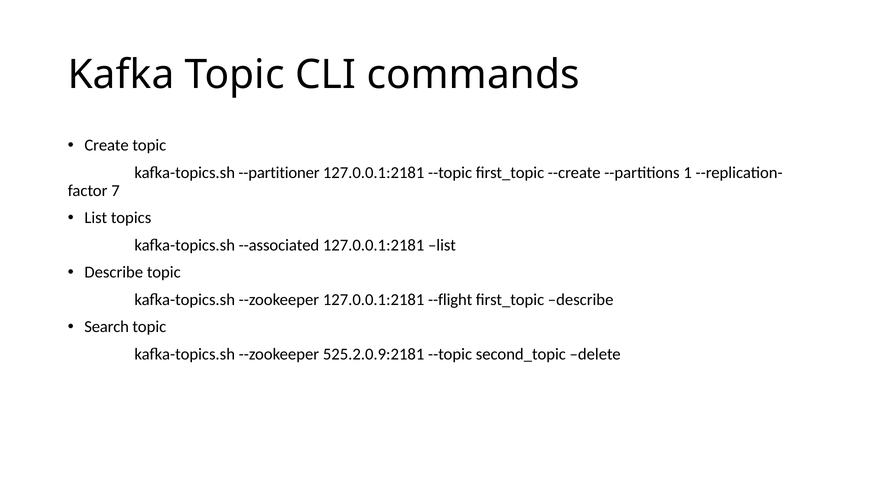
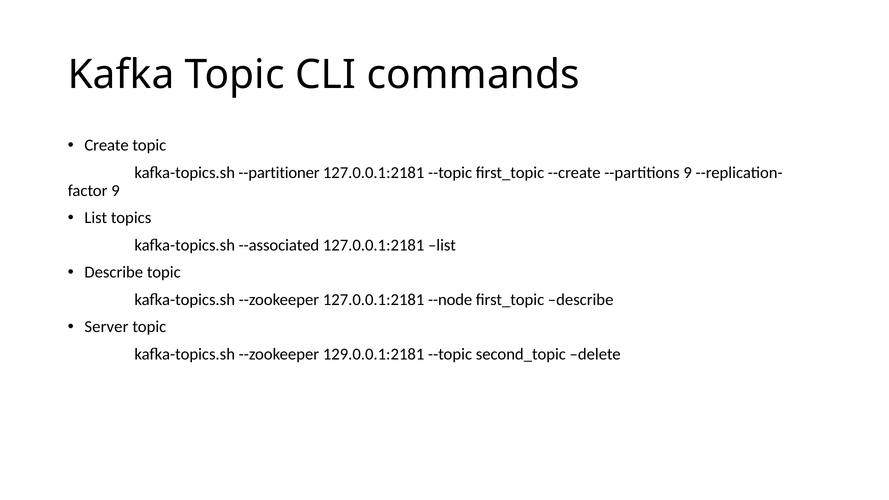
--partitions 1: 1 -> 9 (688, 173)
7: 7 -> 9 (115, 191)
--flight: --flight -> --node (450, 300)
Search: Search -> Server (106, 327)
525.2.0.9:2181: 525.2.0.9:2181 -> 129.0.0.1:2181 (374, 354)
